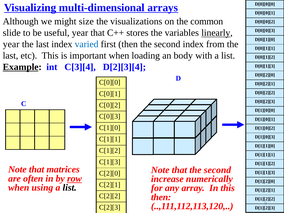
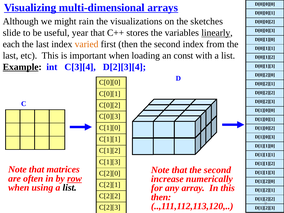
size: size -> rain (86, 21)
common: common -> sketches (207, 21)
year: year -> each (11, 44)
varied colour: blue -> orange (87, 44)
body: body -> const (183, 56)
